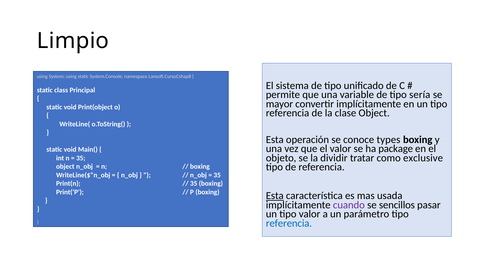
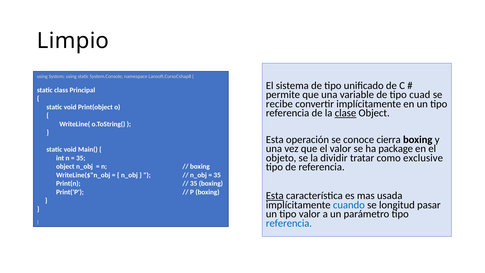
sería: sería -> cuad (420, 95)
mayor: mayor -> recibe (279, 104)
clase underline: none -> present (345, 113)
types: types -> cierra (389, 139)
cuando colour: purple -> blue (349, 205)
sencillos: sencillos -> longitud (397, 205)
